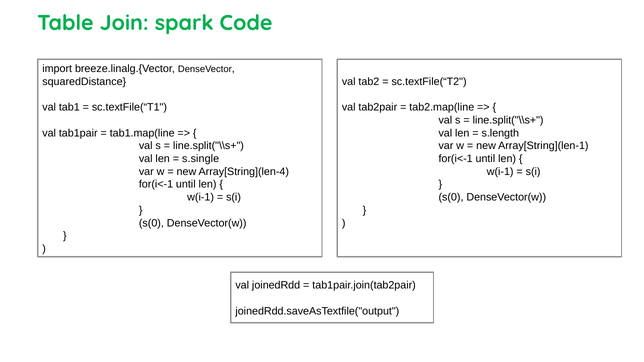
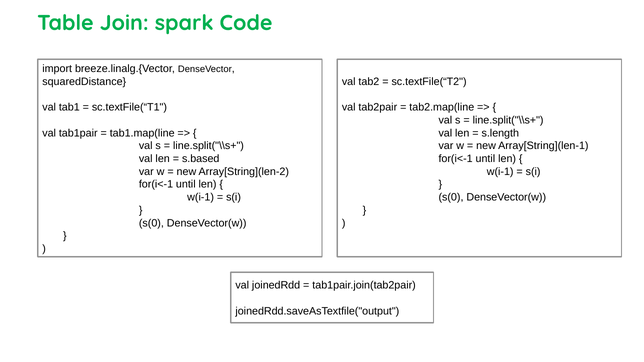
s.single: s.single -> s.based (201, 159)
Array[String](len-4: Array[String](len-4 -> Array[String](len-2 (244, 172)
